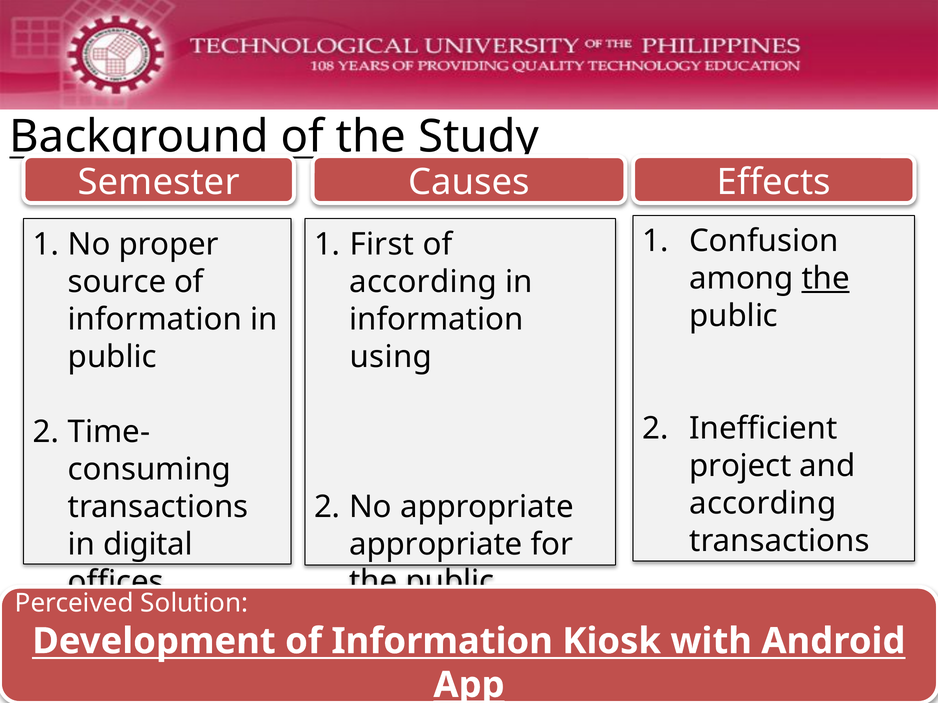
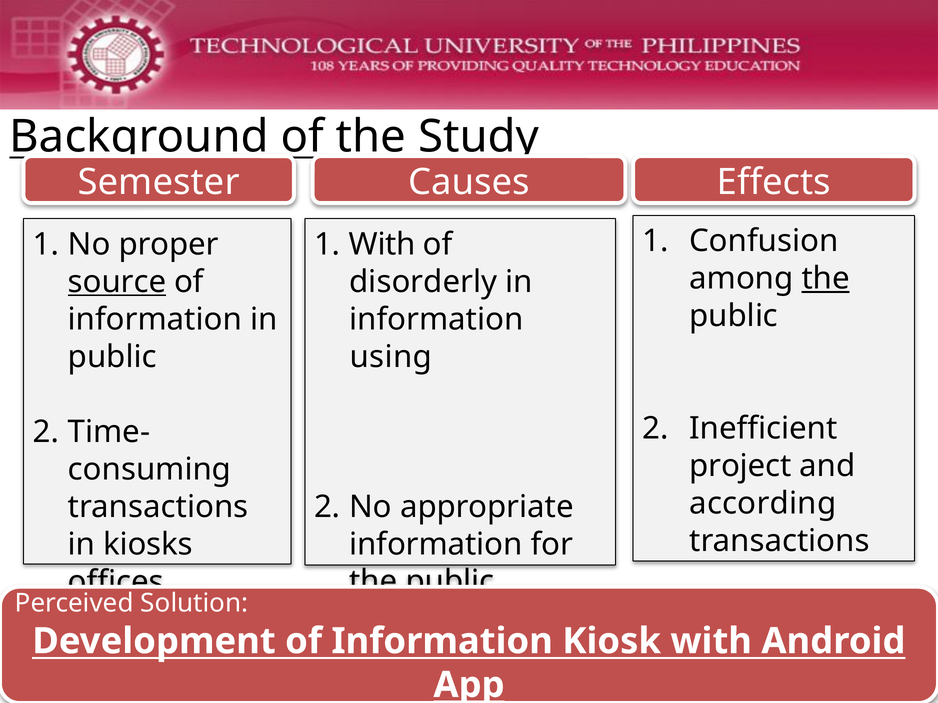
First: First -> With (382, 244)
source underline: none -> present (117, 282)
according: according -> disorderly (423, 282)
digital: digital -> kiosks (148, 545)
appropriate: appropriate -> information (436, 545)
